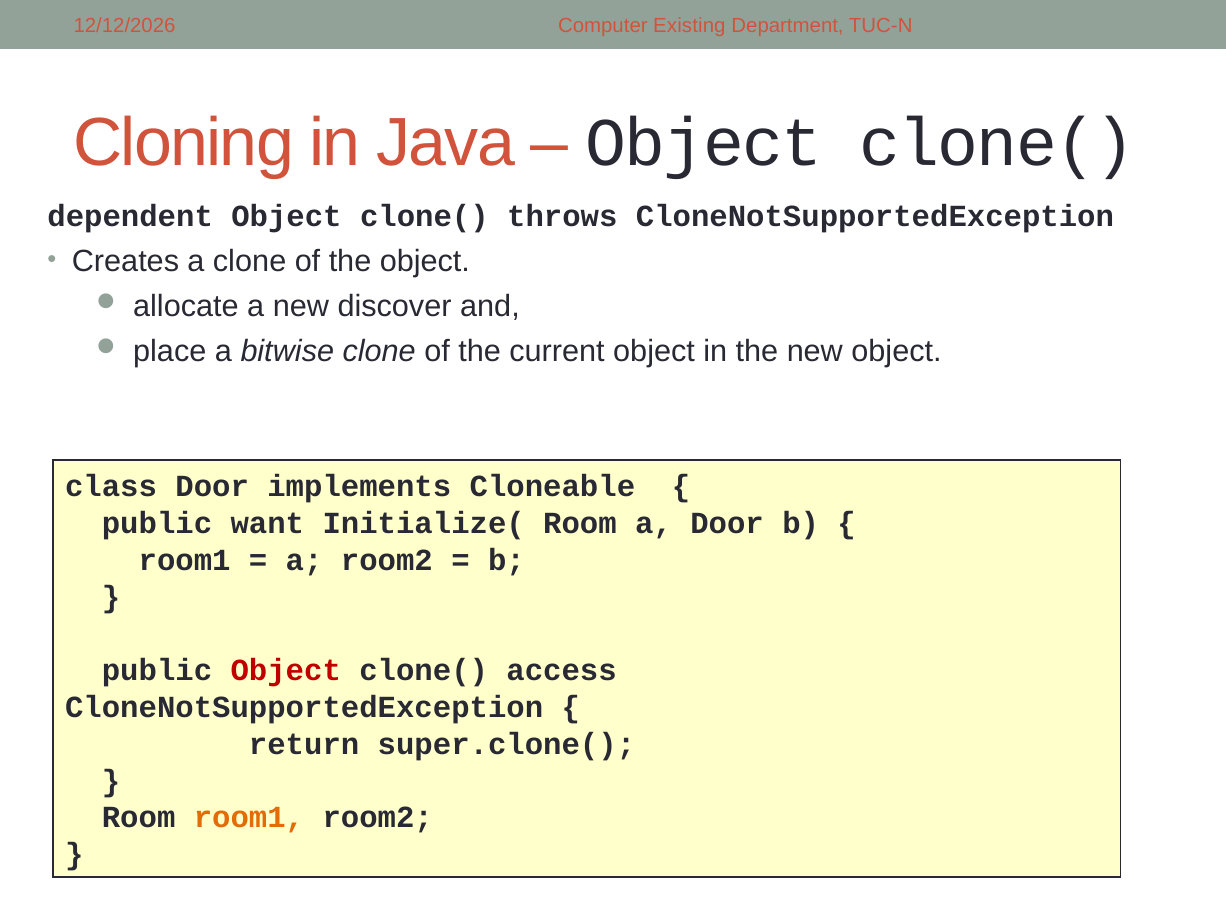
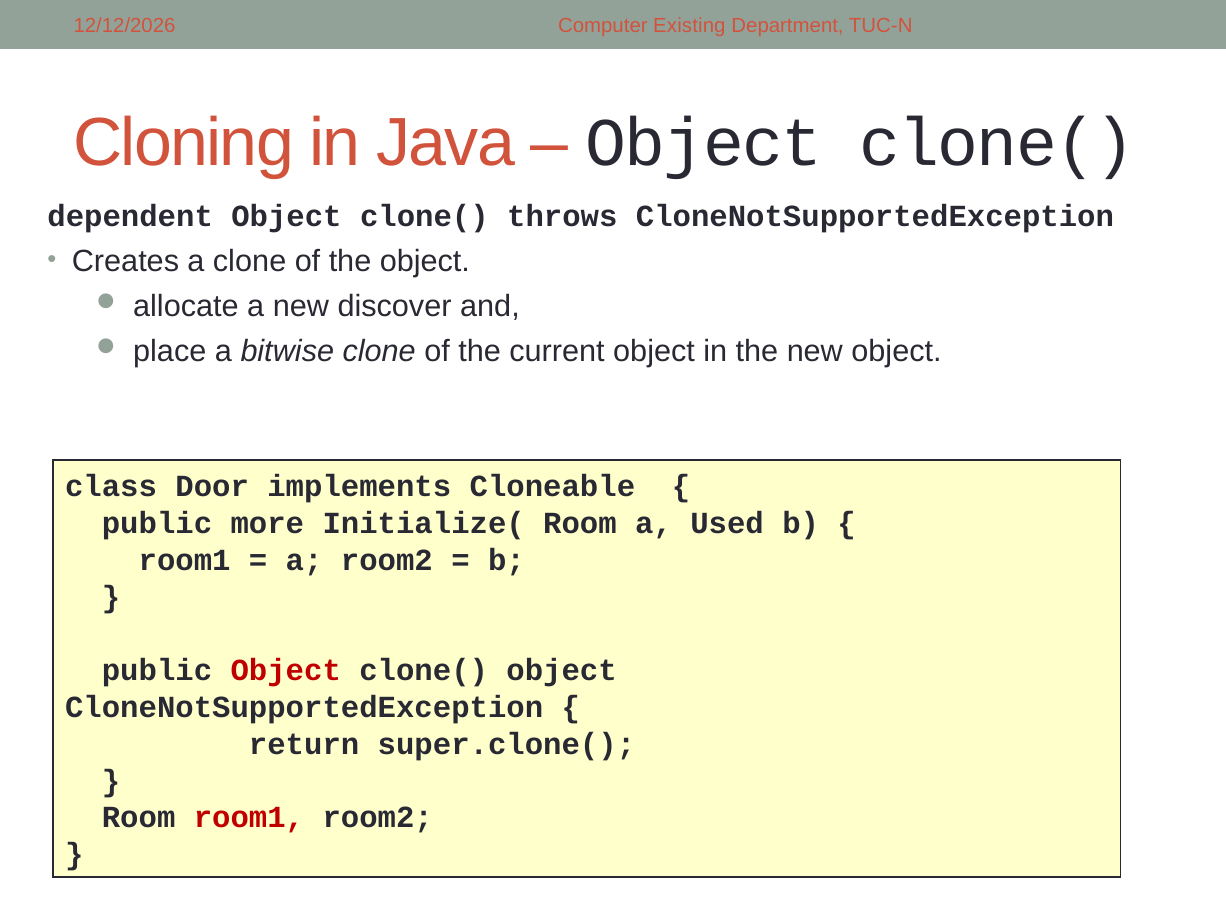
want: want -> more (267, 523)
a Door: Door -> Used (727, 523)
clone( access: access -> object (562, 670)
room1 colour: orange -> red (249, 817)
